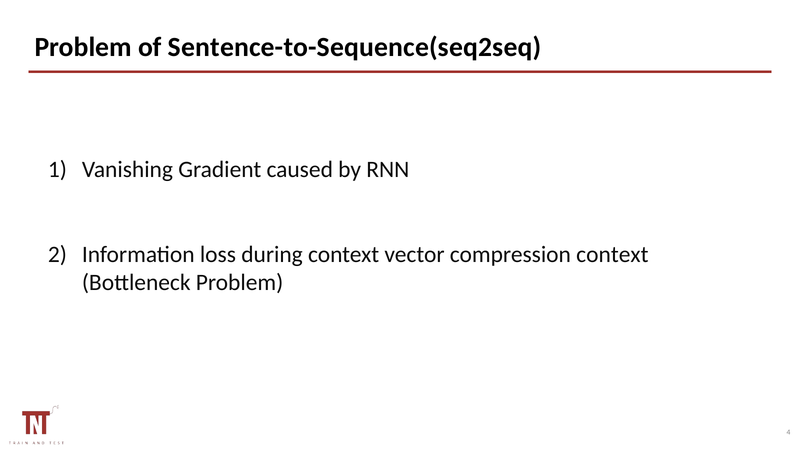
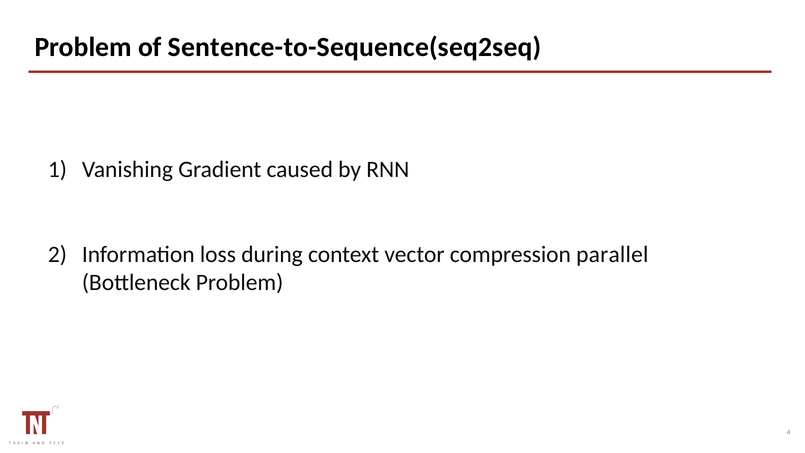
compression context: context -> parallel (612, 254)
